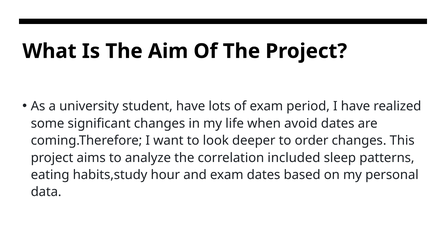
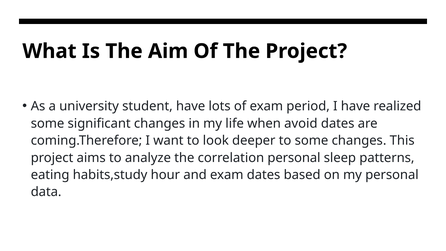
to order: order -> some (312, 141)
correlation included: included -> personal (294, 158)
